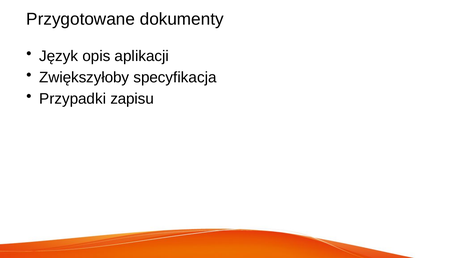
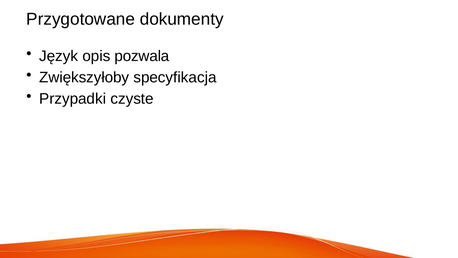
aplikacji: aplikacji -> pozwala (142, 56)
zapisu: zapisu -> czyste (132, 99)
